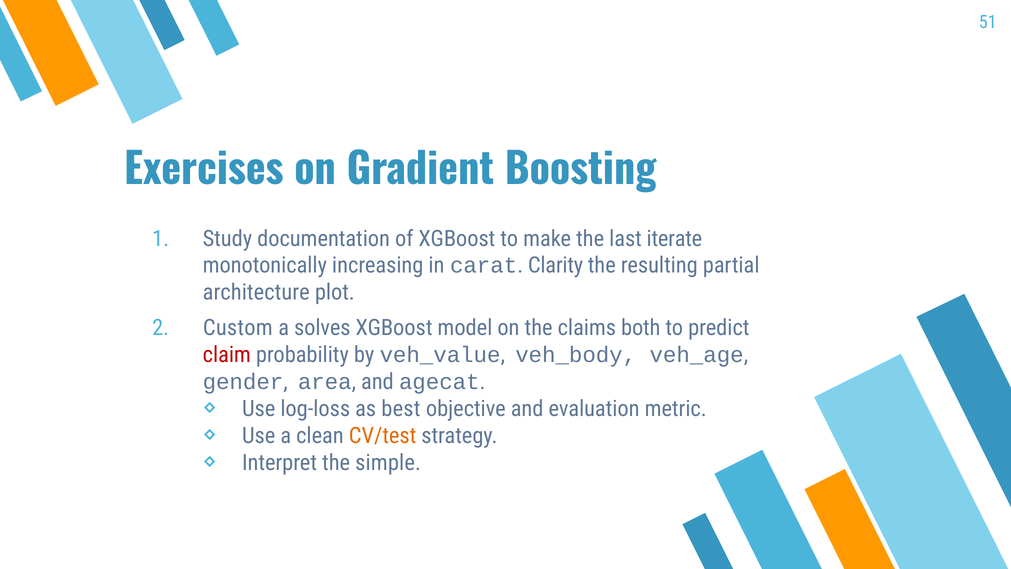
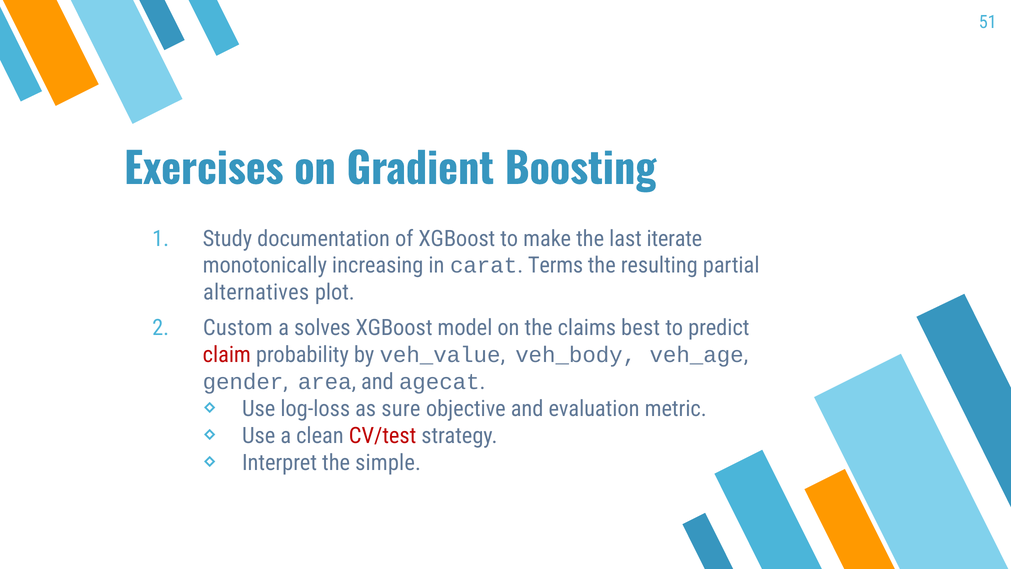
Clarity: Clarity -> Terms (556, 265)
architecture: architecture -> alternatives (256, 292)
both: both -> best (641, 328)
best: best -> sure (401, 409)
CV/test colour: orange -> red (383, 436)
